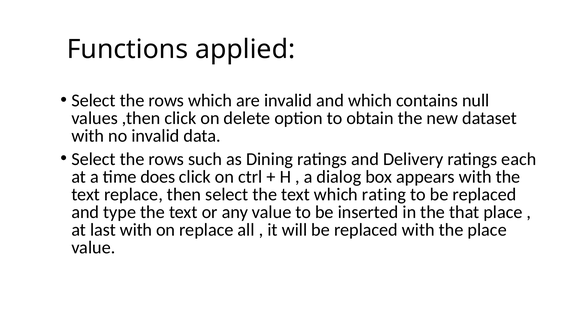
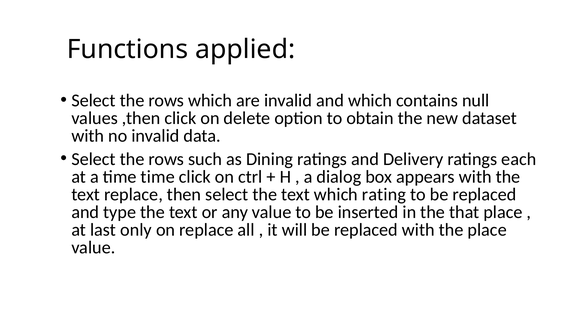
time does: does -> time (158, 177)
last with: with -> only (136, 230)
